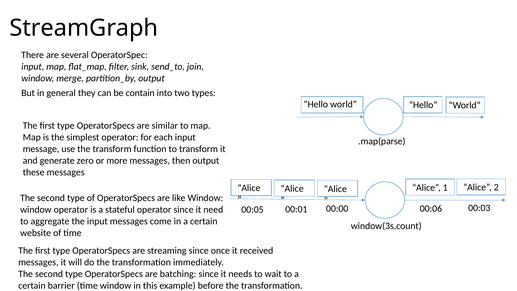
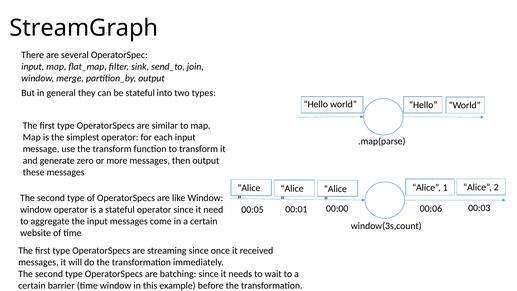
be contain: contain -> stateful (140, 93)
